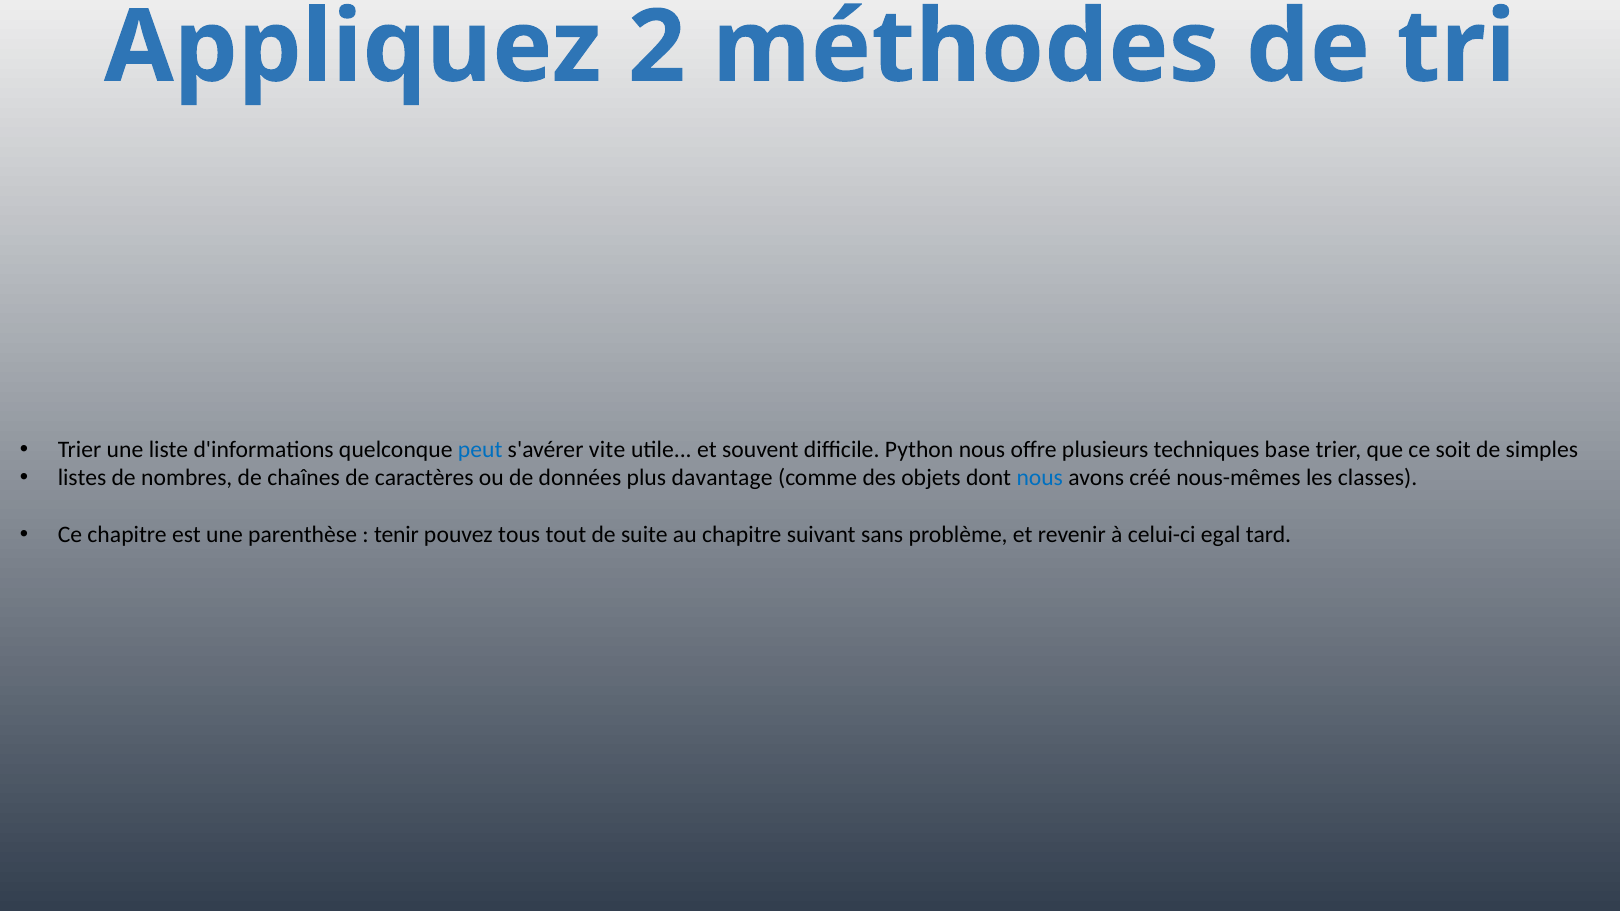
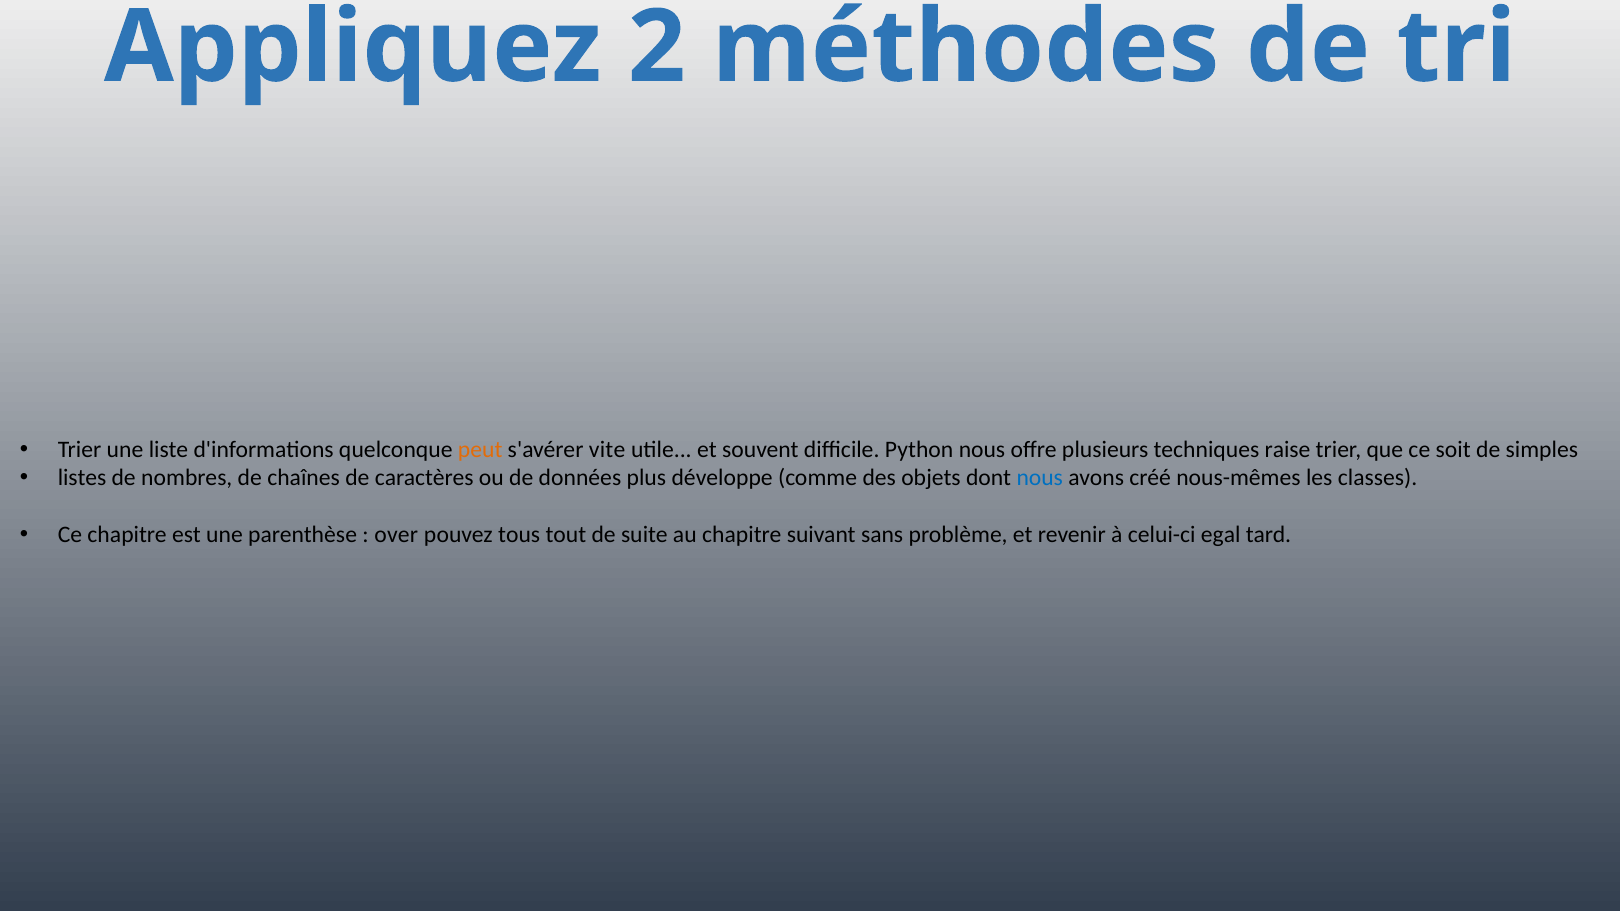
peut colour: blue -> orange (480, 450)
base: base -> raise (1288, 450)
davantage: davantage -> développe (722, 478)
tenir: tenir -> over (396, 535)
